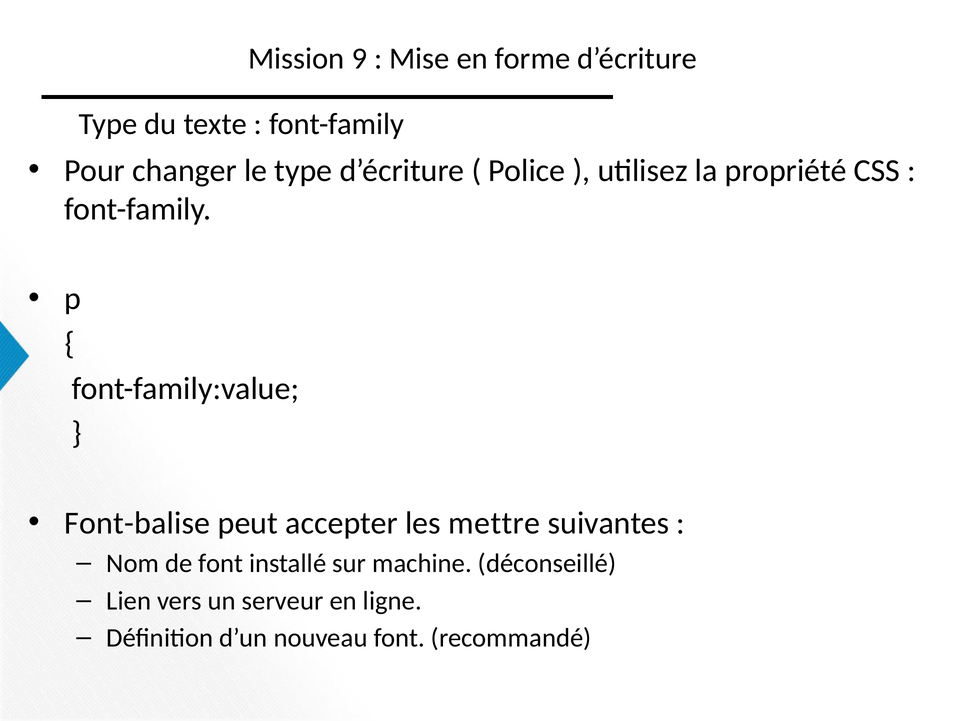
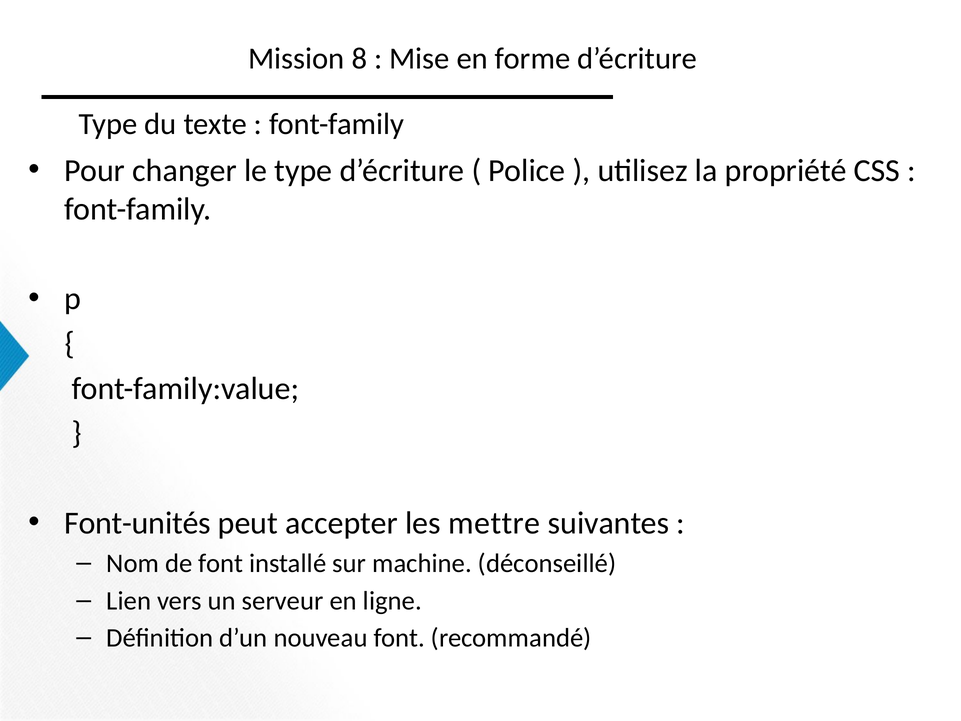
9: 9 -> 8 (359, 59)
Font-balise: Font-balise -> Font-unités (138, 523)
